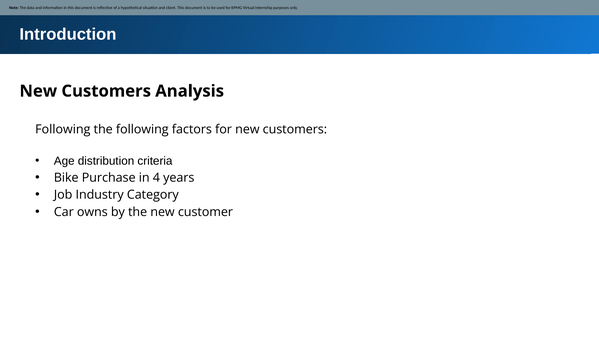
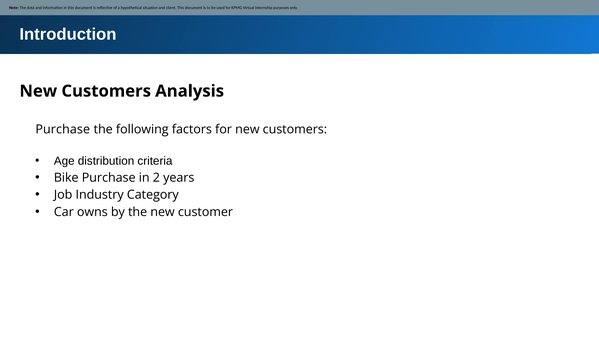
Following: Following -> Purchase (63, 129)
4: 4 -> 2 (156, 178)
